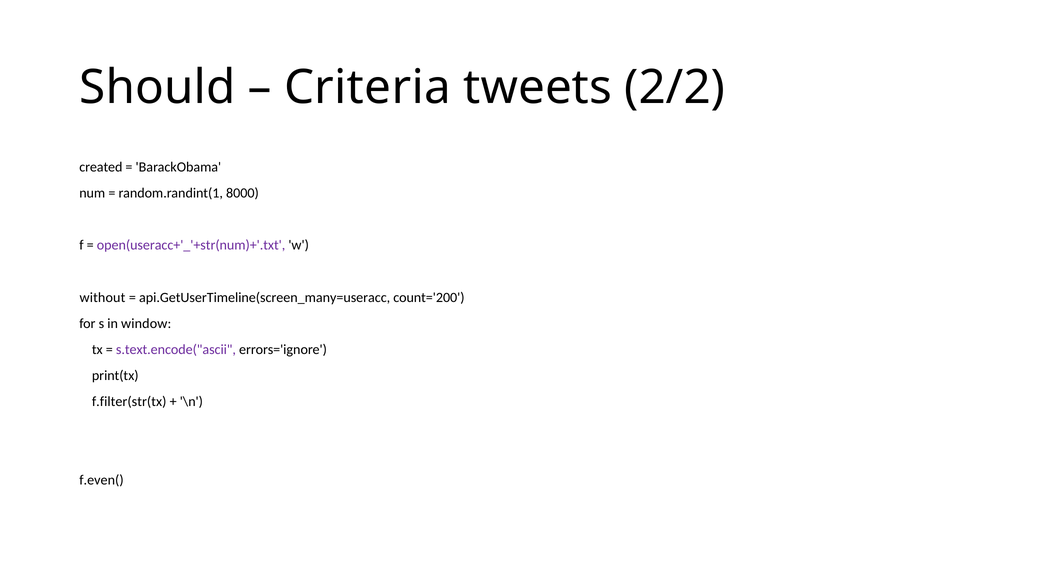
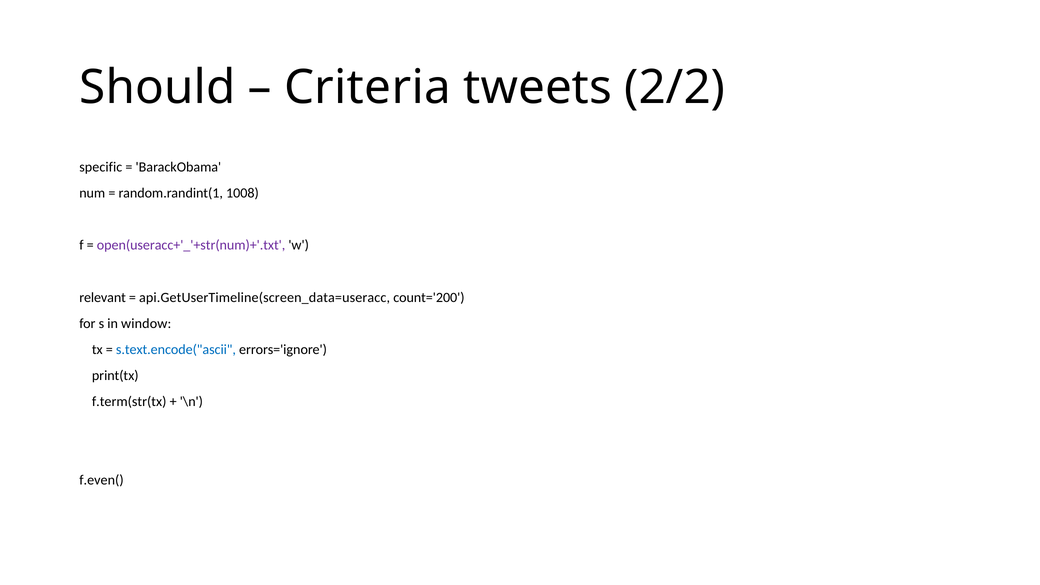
created: created -> specific (101, 167)
8000: 8000 -> 1008 (242, 193)
without: without -> relevant (103, 297)
api.GetUserTimeline(screen_many=useracc: api.GetUserTimeline(screen_many=useracc -> api.GetUserTimeline(screen_data=useracc (265, 297)
s.text.encode("ascii colour: purple -> blue (176, 350)
f.filter(str(tx: f.filter(str(tx -> f.term(str(tx (129, 402)
